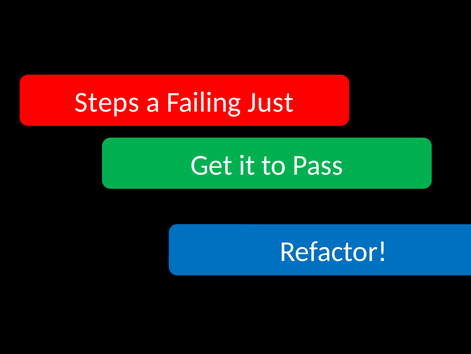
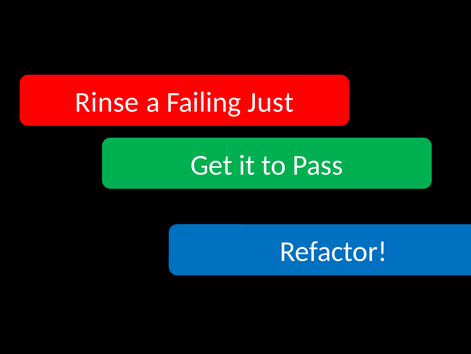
Steps: Steps -> Rinse (107, 102)
